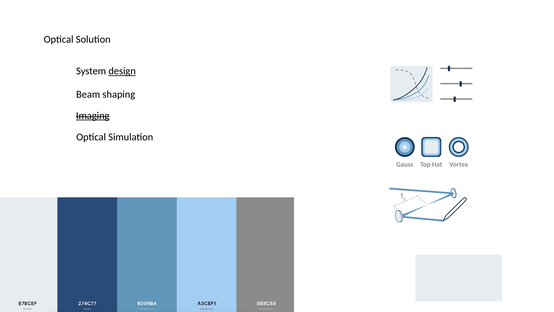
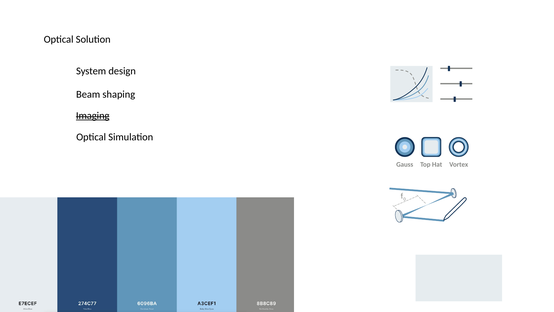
design underline: present -> none (122, 71)
